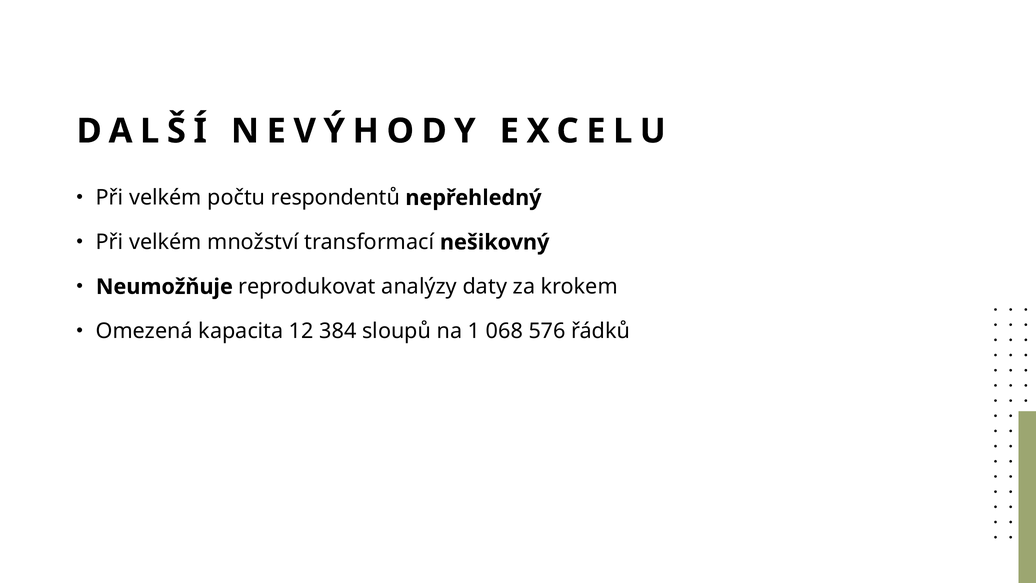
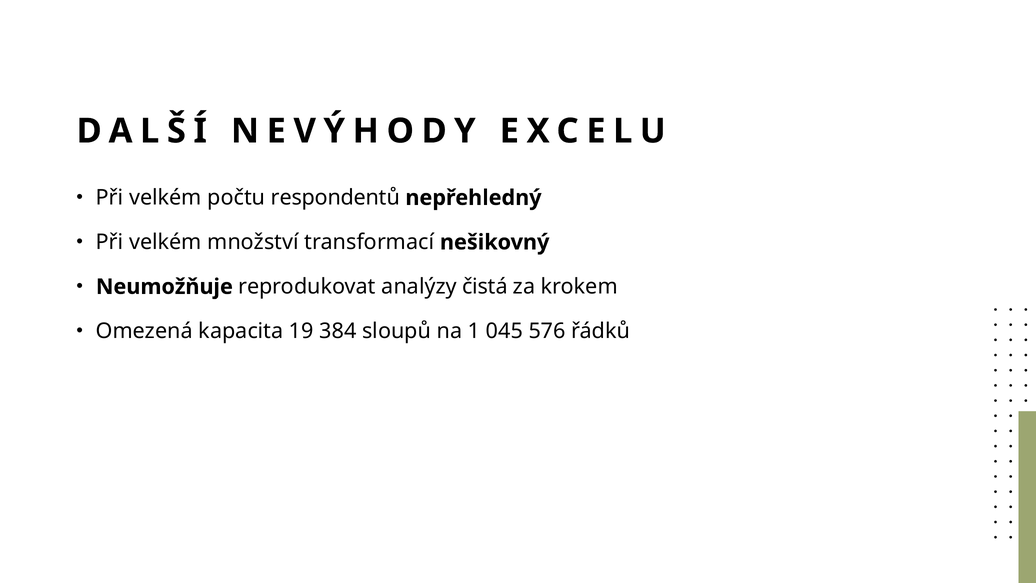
daty: daty -> čistá (485, 287)
12: 12 -> 19 (301, 331)
068: 068 -> 045 (504, 331)
